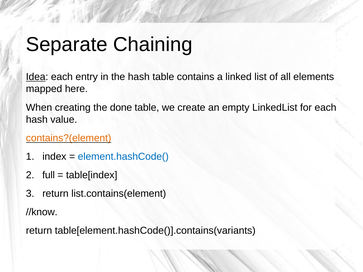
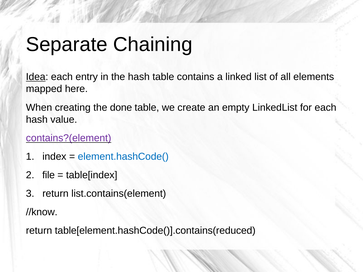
contains?(element colour: orange -> purple (69, 138)
full: full -> file (49, 175)
table[element.hashCode()].contains(variants: table[element.hashCode()].contains(variants -> table[element.hashCode()].contains(reduced (155, 231)
